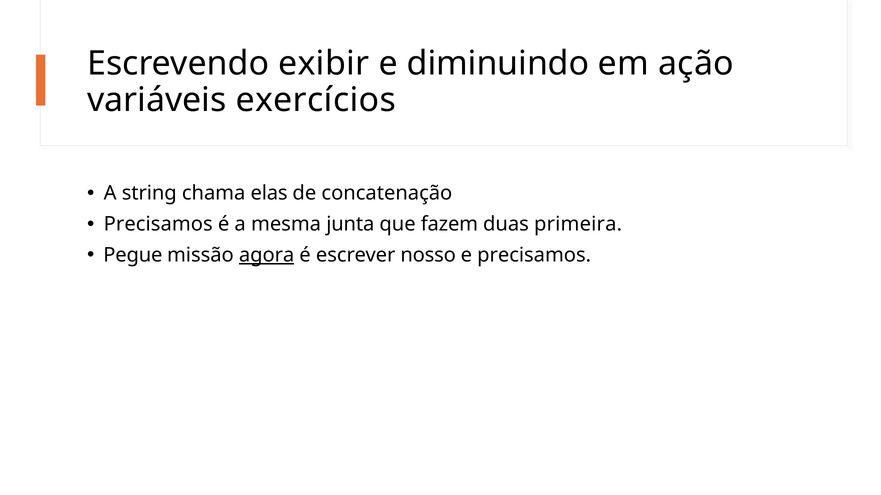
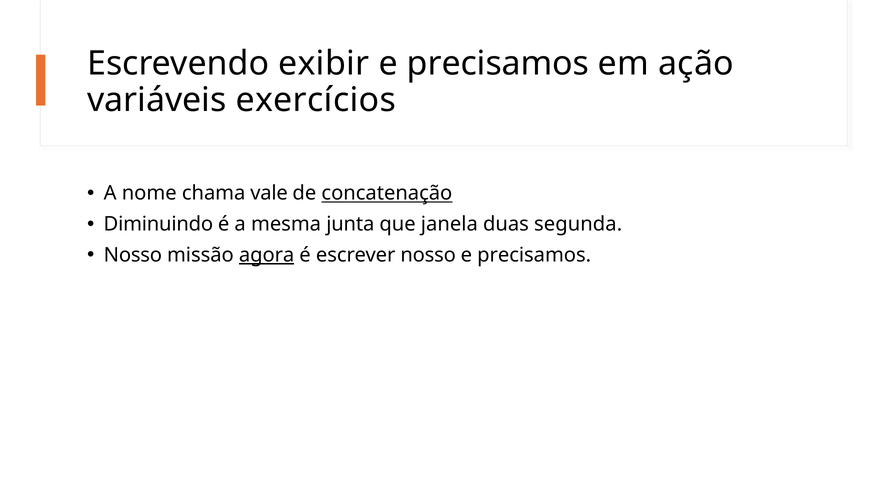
diminuindo: diminuindo -> precisamos (498, 64)
string: string -> nome (149, 193)
elas: elas -> vale (269, 193)
concatenação underline: none -> present (387, 193)
Precisamos: Precisamos -> Diminuindo (158, 224)
fazem: fazem -> janela (449, 224)
primeira: primeira -> segunda (578, 224)
Pegue: Pegue -> Nosso (133, 255)
